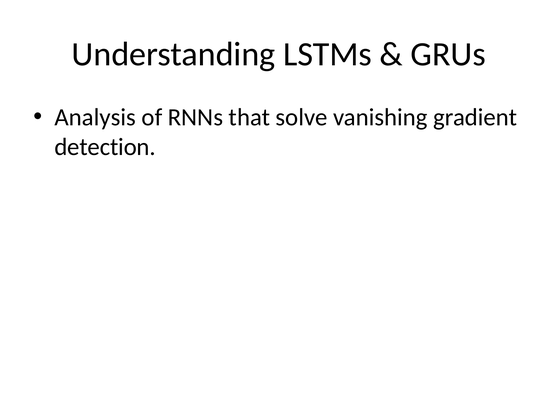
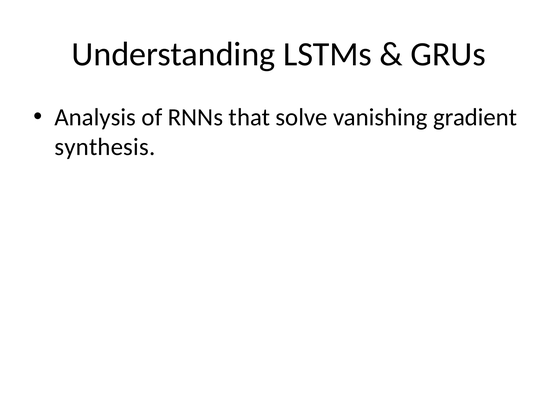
detection: detection -> synthesis (105, 147)
